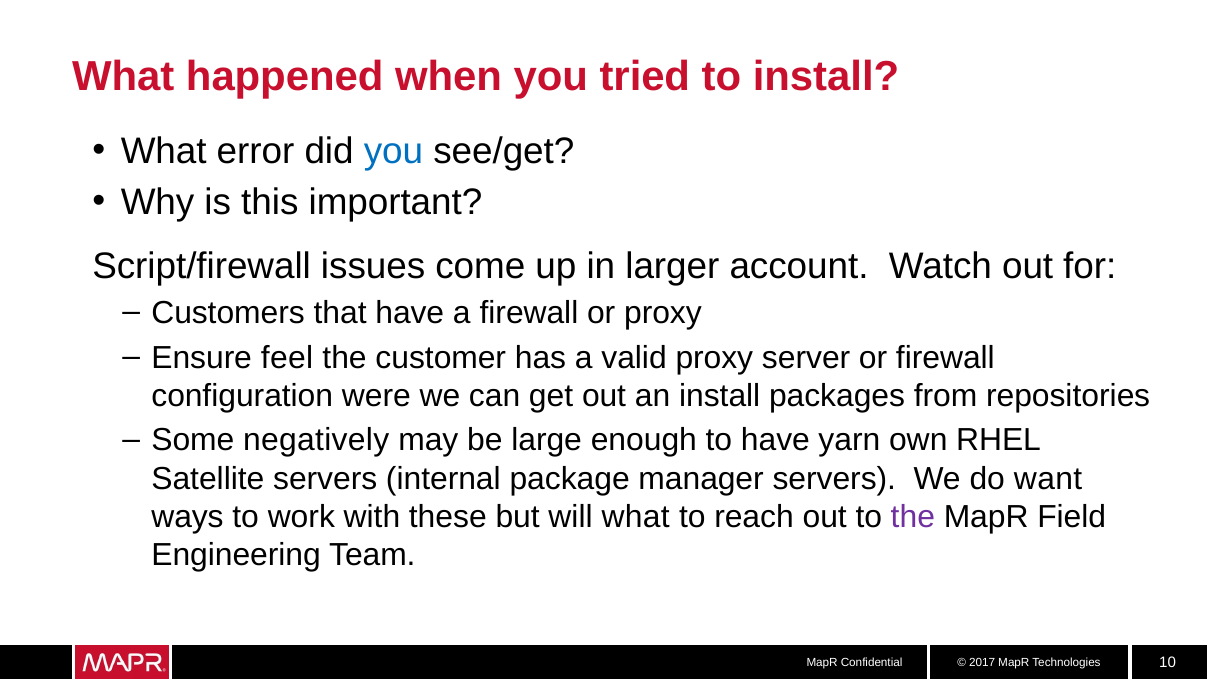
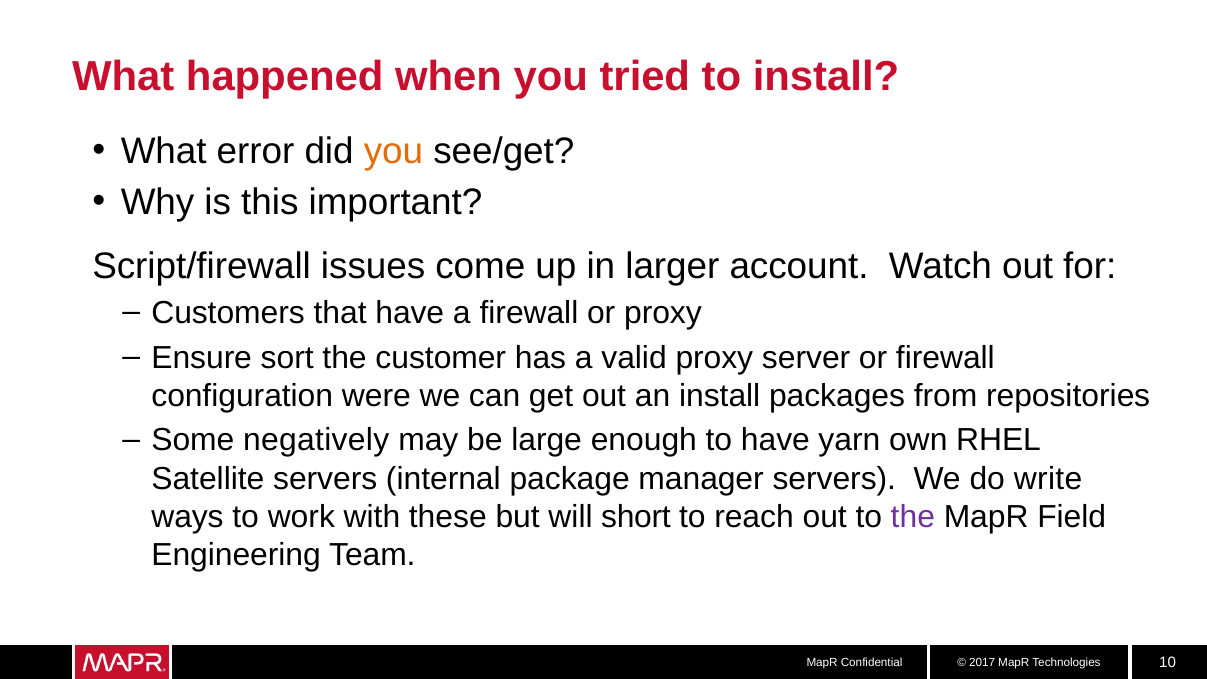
you colour: blue -> orange (394, 151)
feel: feel -> sort (287, 358)
want: want -> write (1048, 479)
will what: what -> short (636, 517)
